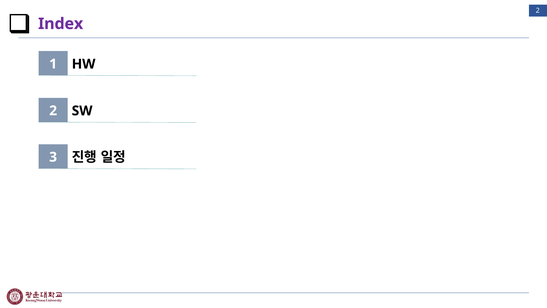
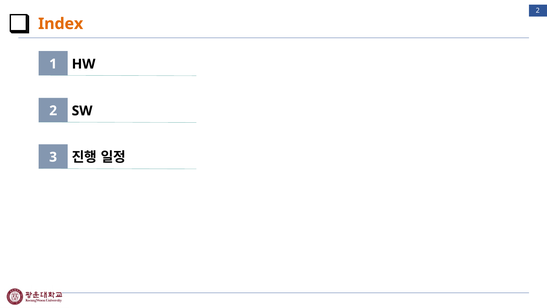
Index colour: purple -> orange (61, 24)
